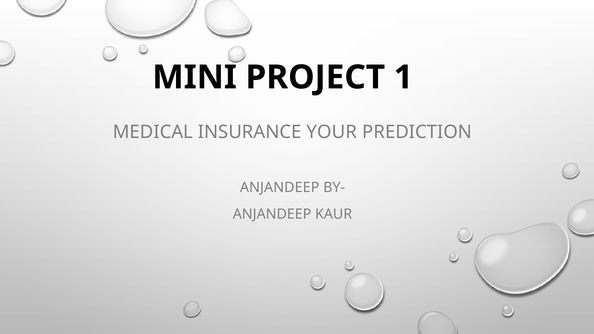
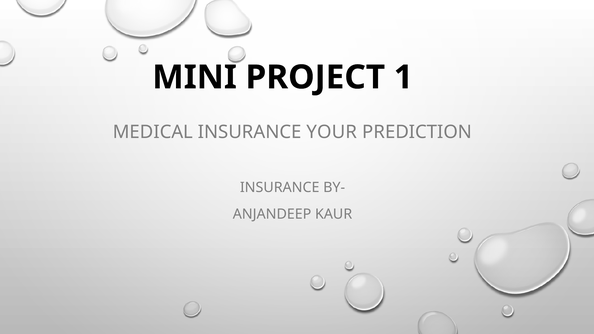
ANJANDEEP: ANJANDEEP -> INSURANCE (280, 188)
